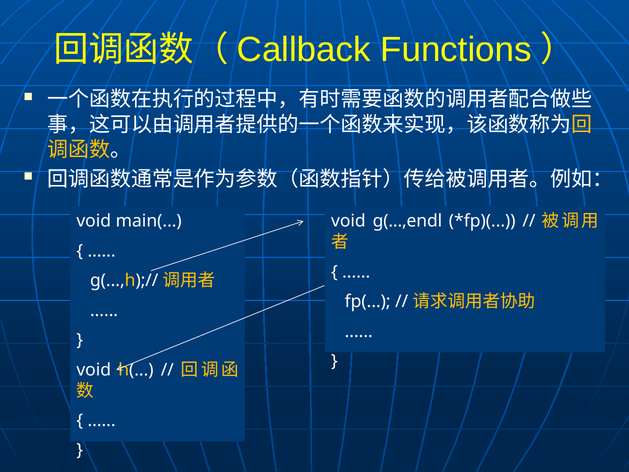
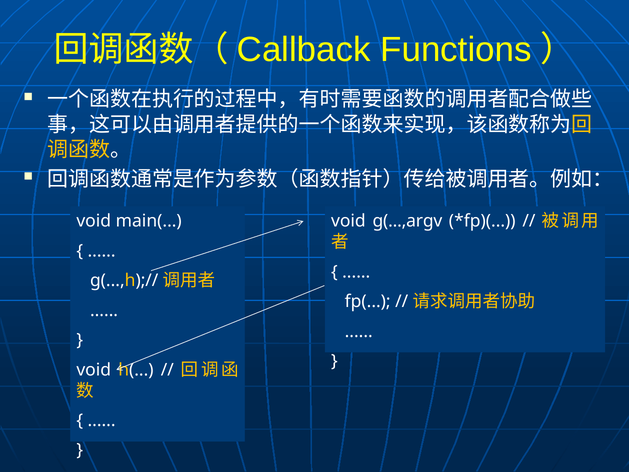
g(...,endl: g(...,endl -> g(...,argv (407, 221)
